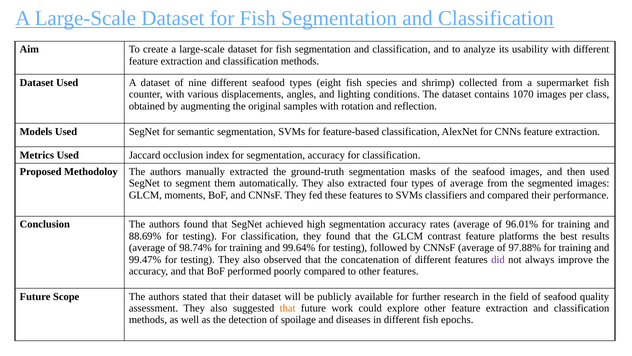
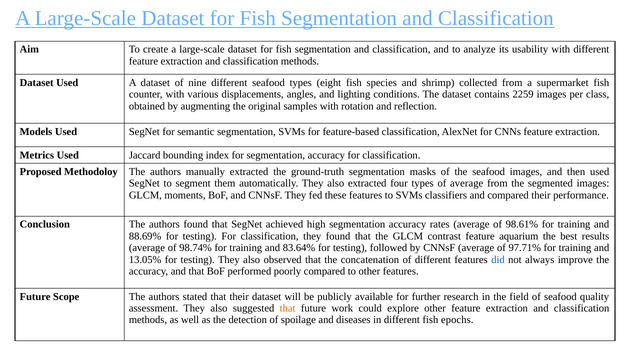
1070: 1070 -> 2259 (523, 94)
occlusion: occlusion -> bounding (183, 155)
96.01%: 96.01% -> 98.61% (522, 224)
platforms: platforms -> aquarium (519, 236)
99.64%: 99.64% -> 83.64% (299, 248)
97.88%: 97.88% -> 97.71% (525, 248)
99.47%: 99.47% -> 13.05% (145, 259)
did colour: purple -> blue (498, 259)
